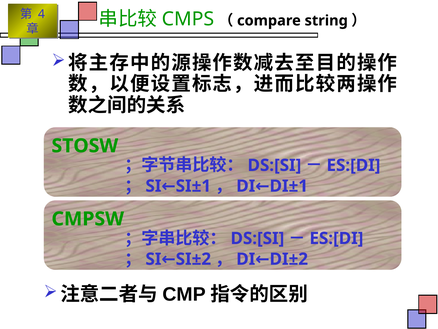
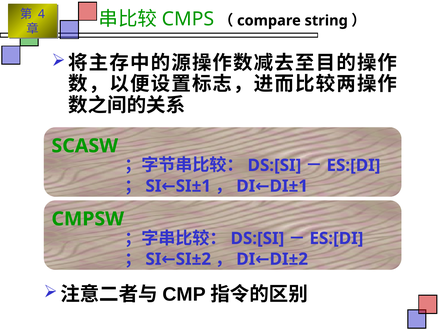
STOSW: STOSW -> SCASW (85, 146)
